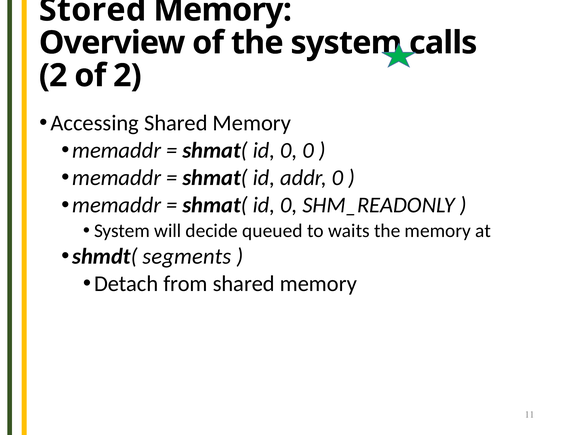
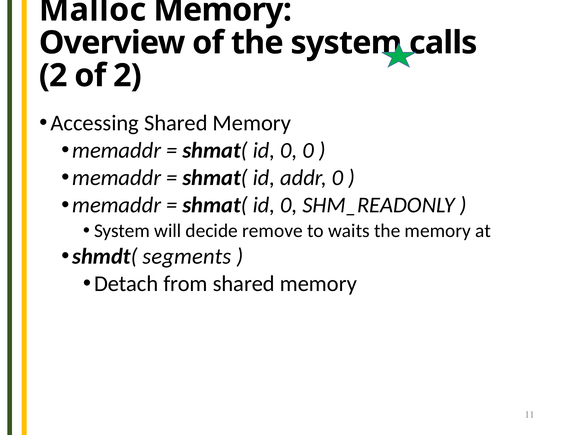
Stored: Stored -> Malloc (93, 10)
queued: queued -> remove (272, 231)
